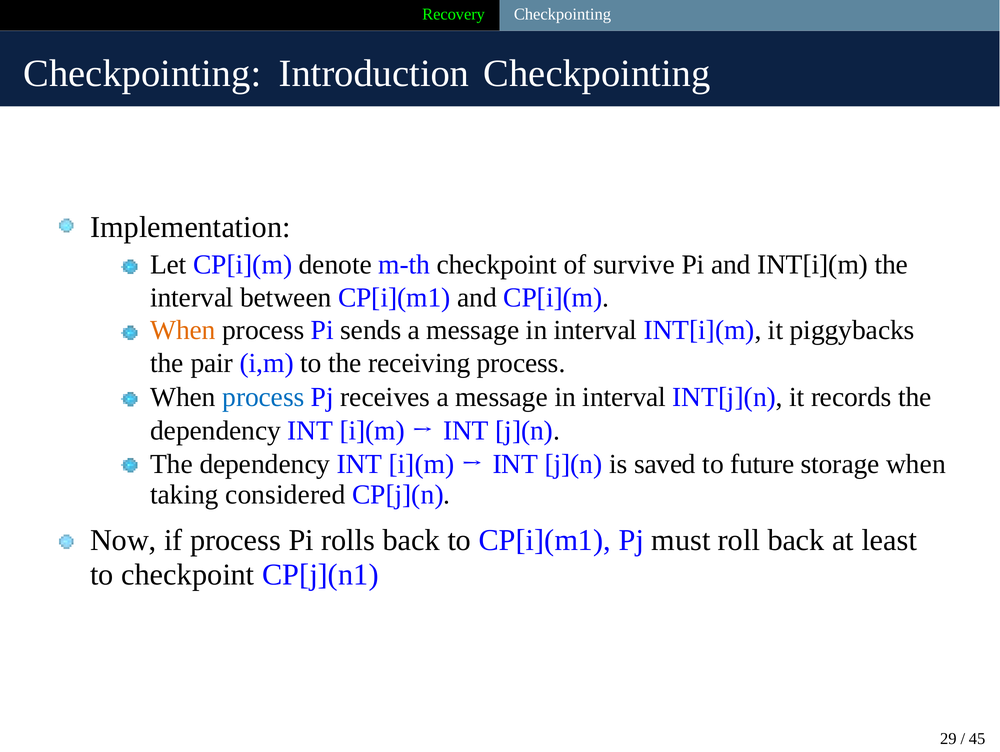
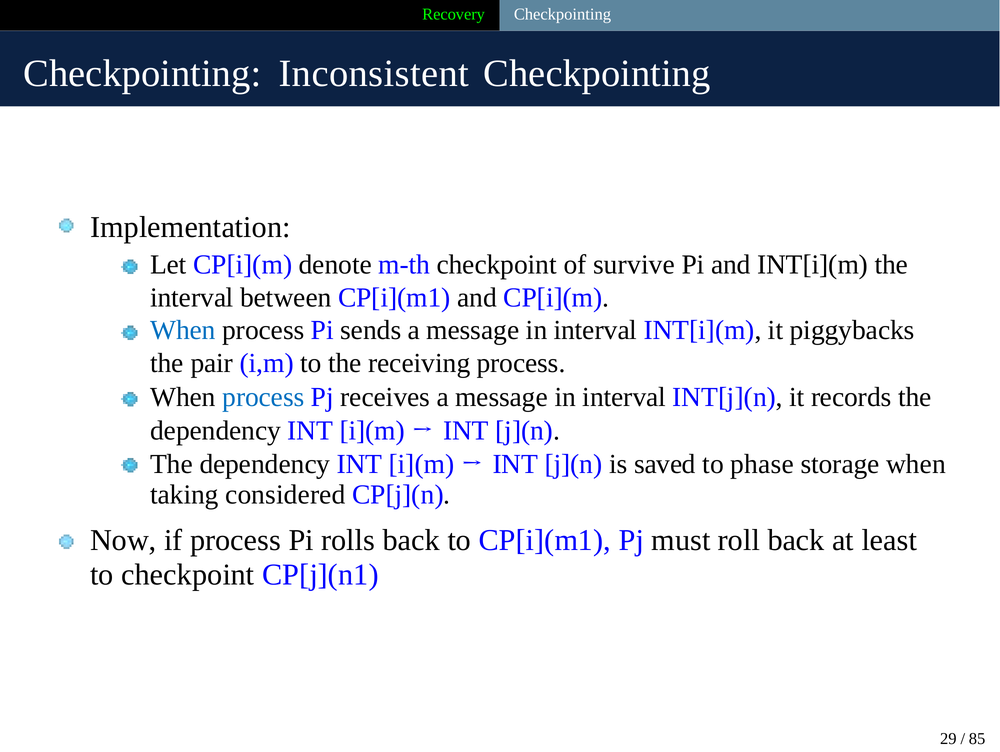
Introduction: Introduction -> Inconsistent (374, 74)
When colour: orange -> blue (183, 330)
future: future -> phase (762, 464)
45: 45 -> 85 (977, 739)
